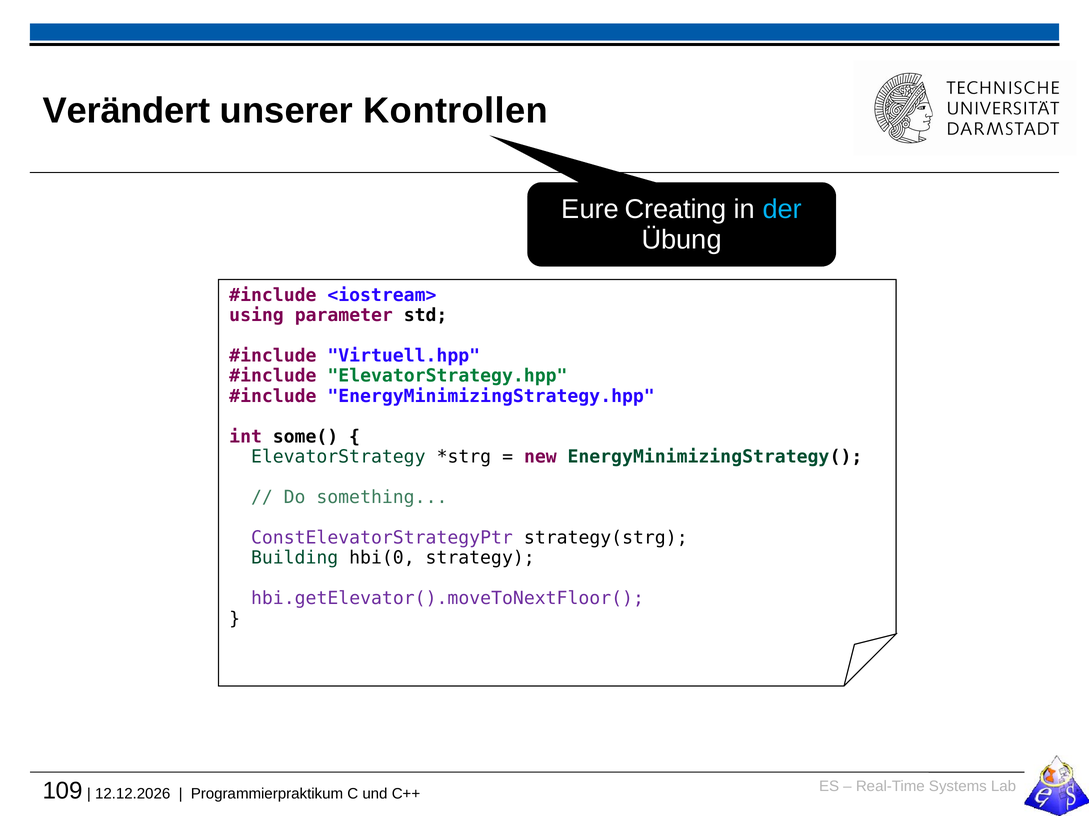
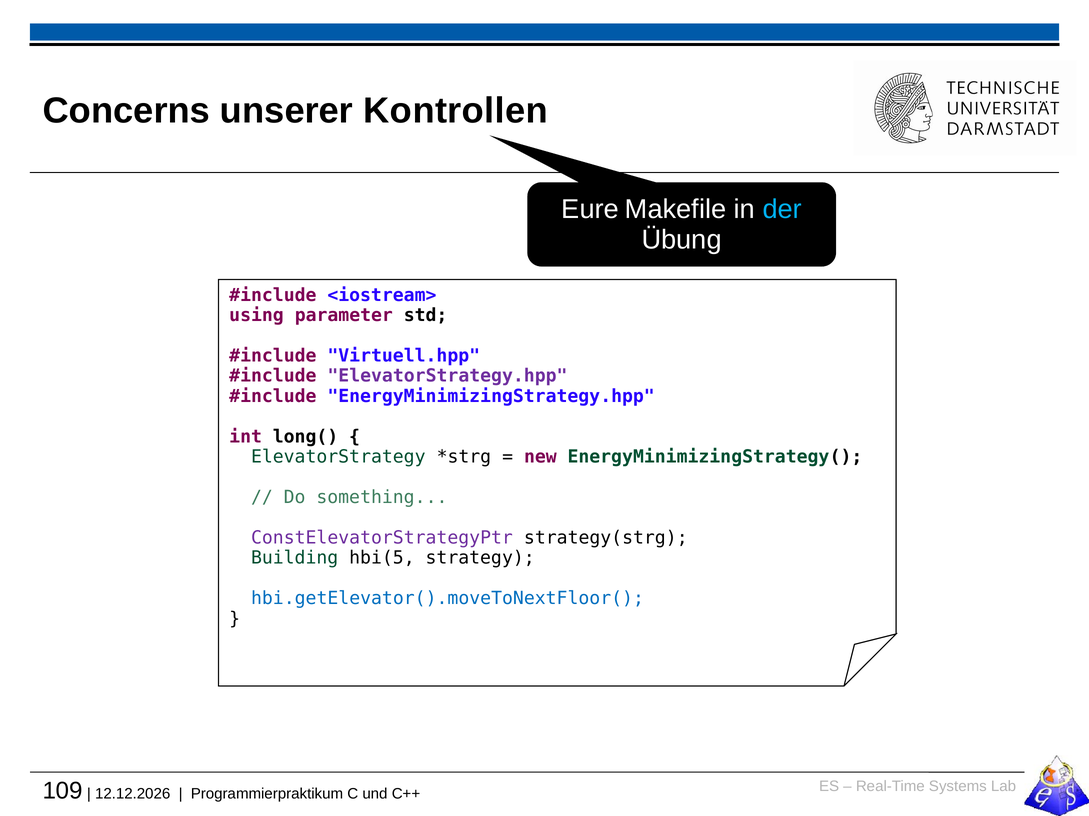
Verändert: Verändert -> Concerns (126, 111)
Creating: Creating -> Makefile (676, 210)
ElevatorStrategy.hpp colour: green -> purple (447, 376)
some(: some( -> long( (306, 437)
hbi(0: hbi(0 -> hbi(5 (382, 558)
hbi.getElevator().moveToNextFloor( colour: purple -> blue (447, 599)
